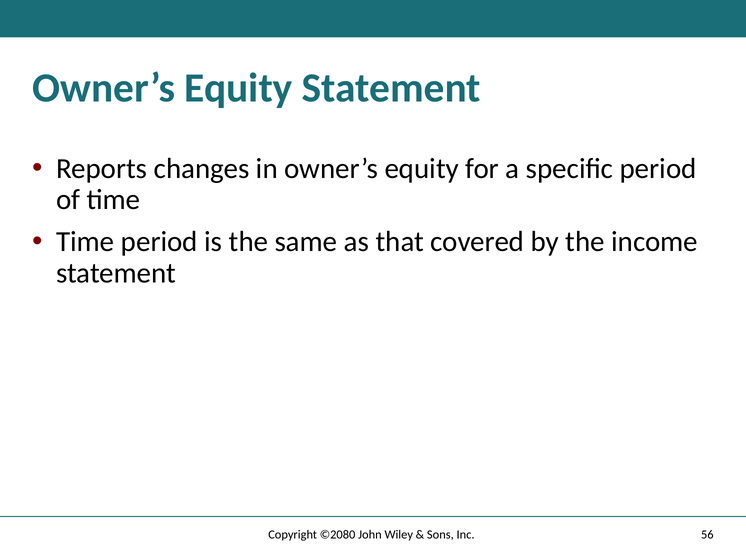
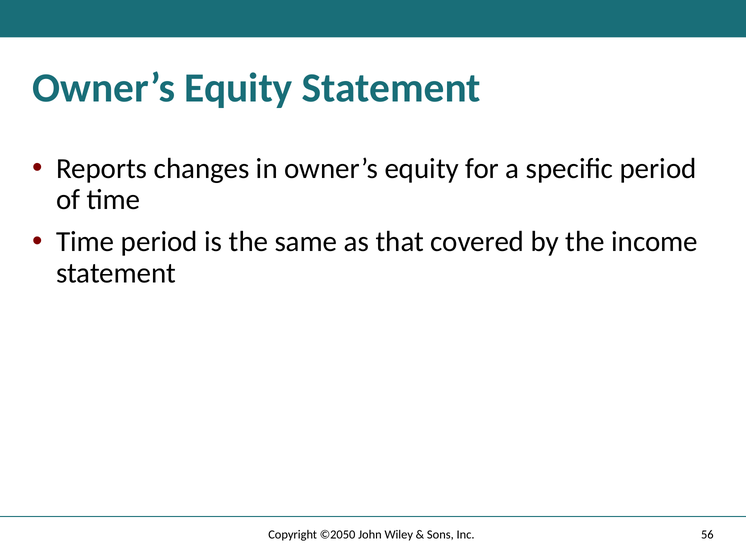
©2080: ©2080 -> ©2050 (338, 534)
